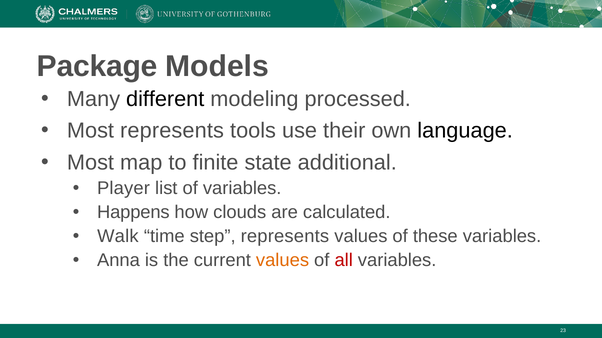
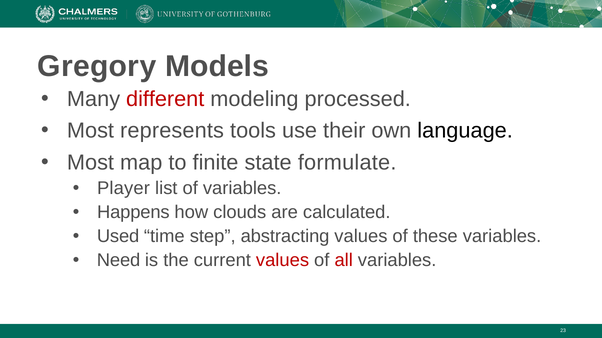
Package: Package -> Gregory (97, 66)
different colour: black -> red (165, 99)
additional: additional -> formulate (347, 163)
Walk: Walk -> Used (118, 237)
step represents: represents -> abstracting (285, 237)
Anna: Anna -> Need (119, 261)
values colour: orange -> red (283, 261)
